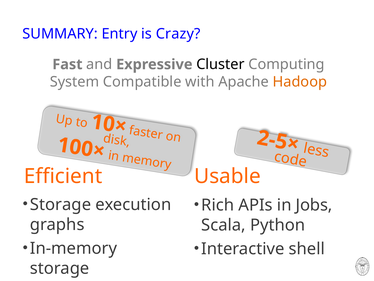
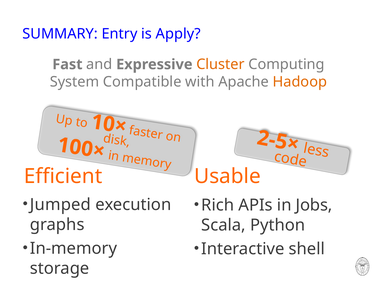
Crazy: Crazy -> Apply (178, 34)
Cluster colour: black -> orange (220, 64)
Storage: Storage -> Jumped (60, 204)
